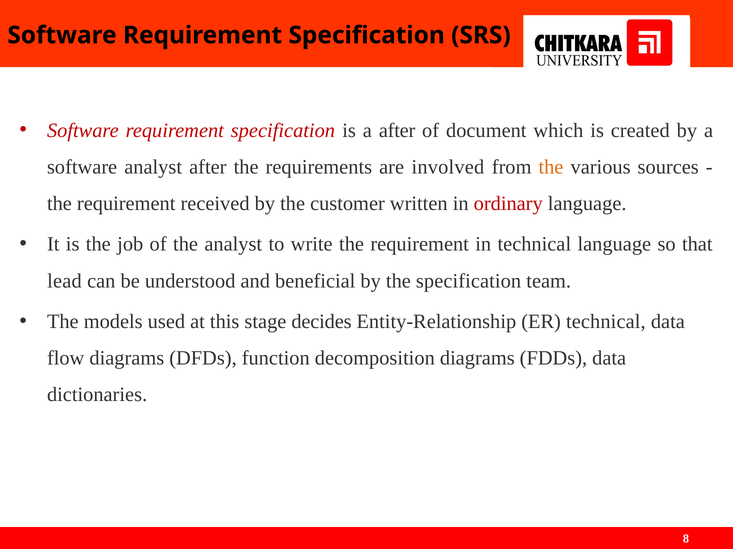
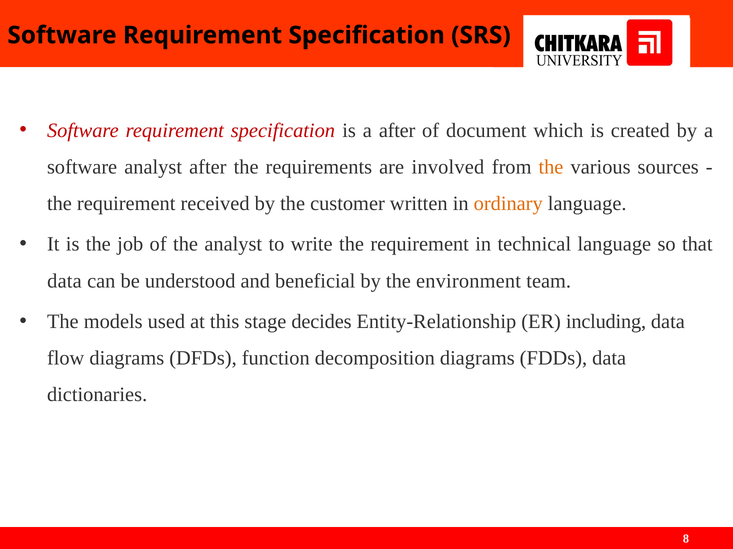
ordinary colour: red -> orange (508, 204)
lead: lead -> data (64, 281)
the specification: specification -> environment (468, 281)
ER technical: technical -> including (606, 322)
